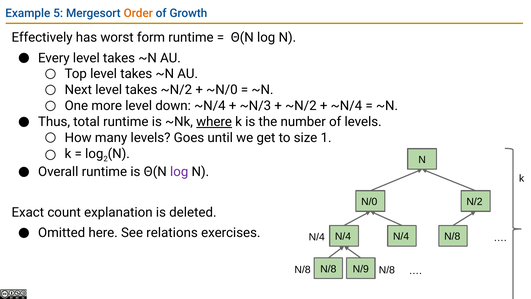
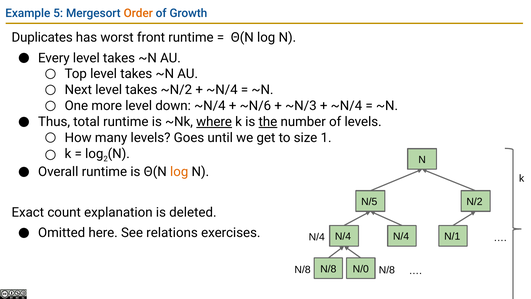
Effectively: Effectively -> Duplicates (42, 38)
form: form -> front (151, 38)
~N/0: ~N/0 -> ~N/4 (222, 90)
~N/3: ~N/3 -> ~N/6 (255, 106)
~N/2: ~N/2 -> ~N/3 (301, 106)
the underline: none -> present (268, 122)
log colour: purple -> orange (179, 172)
N/0: N/0 -> N/5 (369, 202)
N/4 N/4 N/8: N/8 -> N/1 (452, 236)
N/9: N/9 -> N/0 (361, 269)
